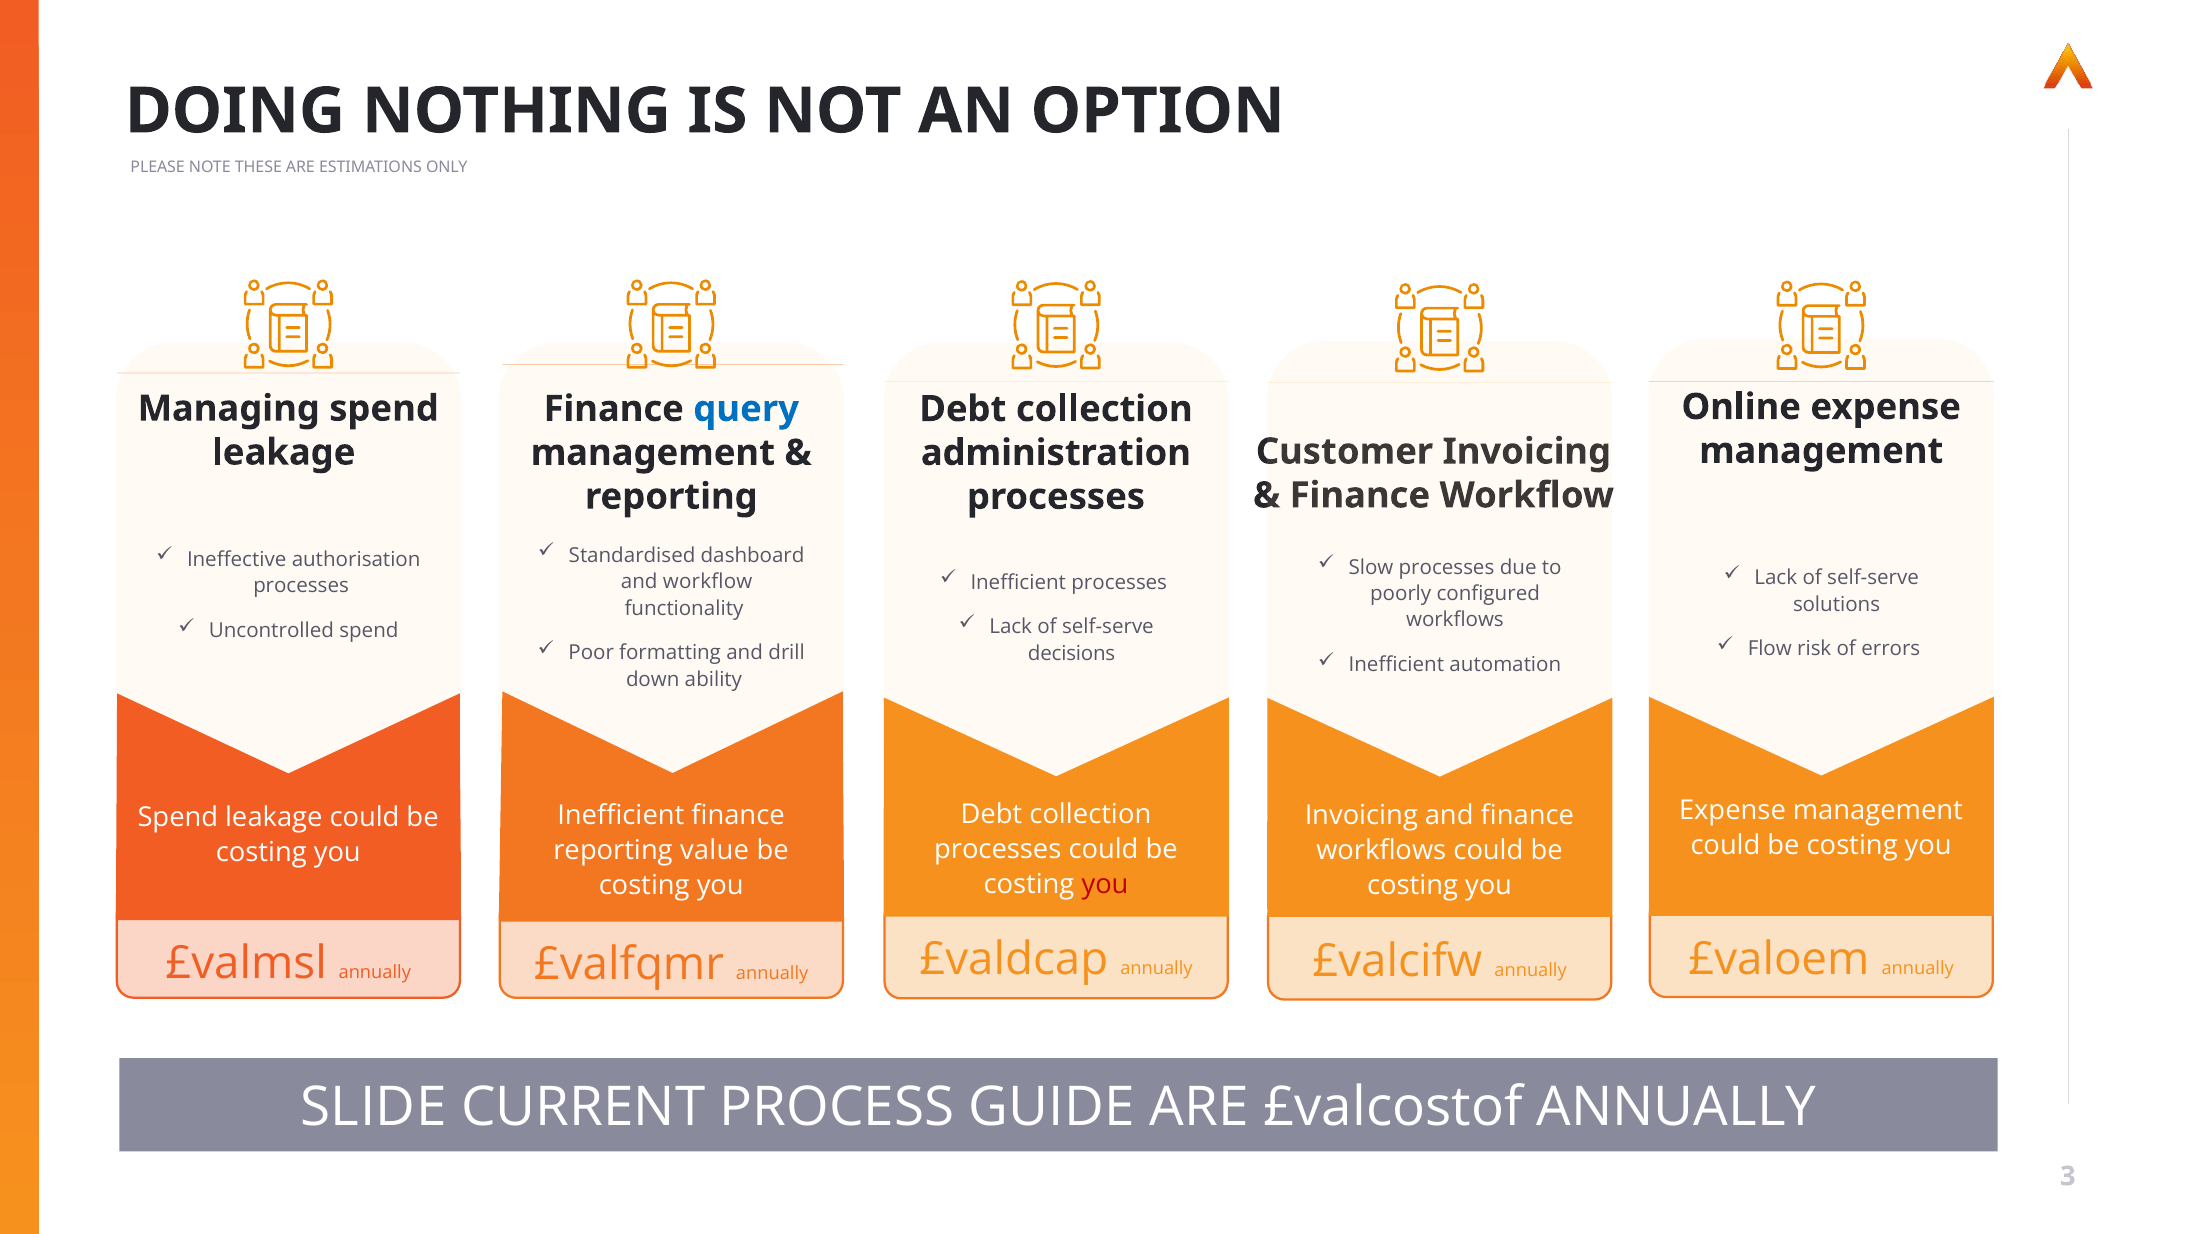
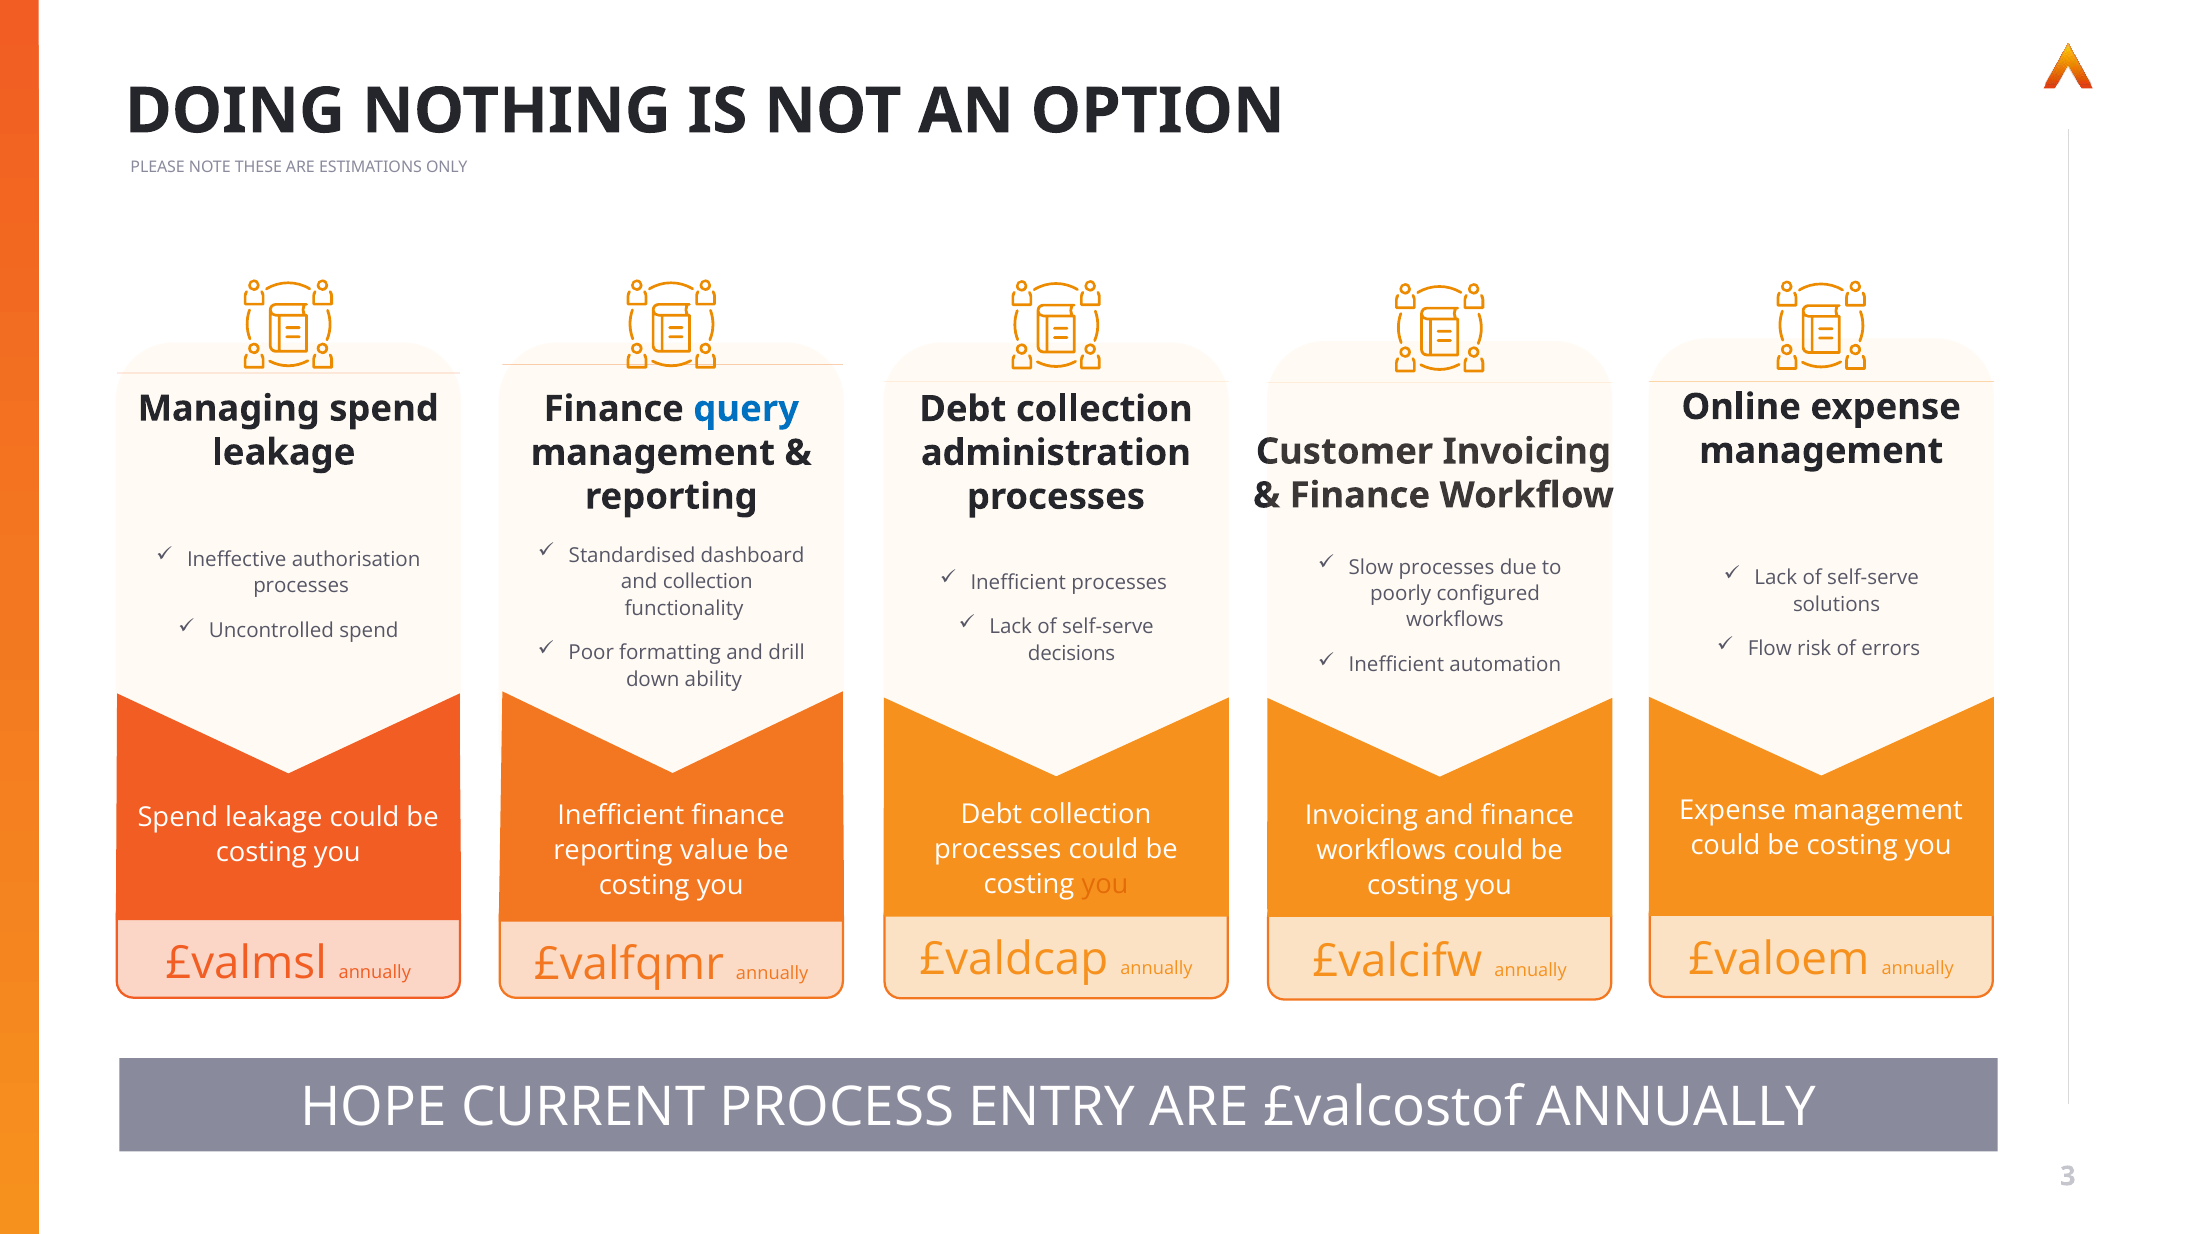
and workflow: workflow -> collection (708, 582)
you colour: red -> orange (1105, 884)
SLIDE: SLIDE -> HOPE (374, 1107)
GUIDE: GUIDE -> ENTRY (1052, 1107)
